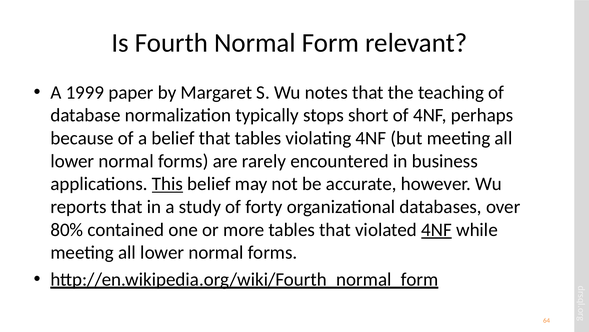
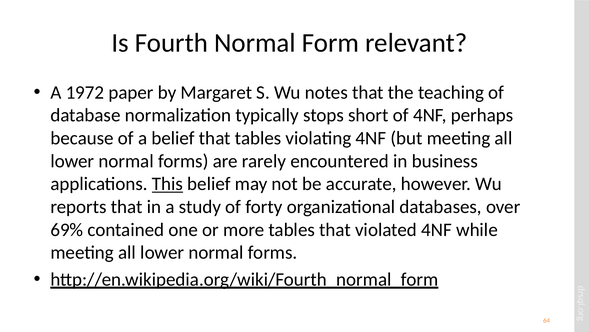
1999: 1999 -> 1972 (85, 92)
80%: 80% -> 69% (67, 229)
4NF underline: present -> none (437, 229)
